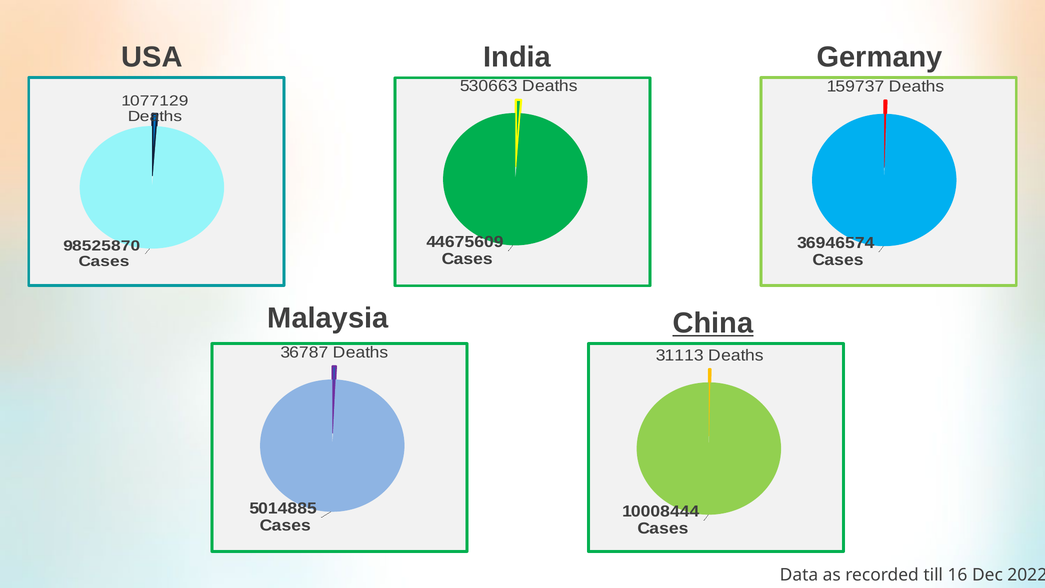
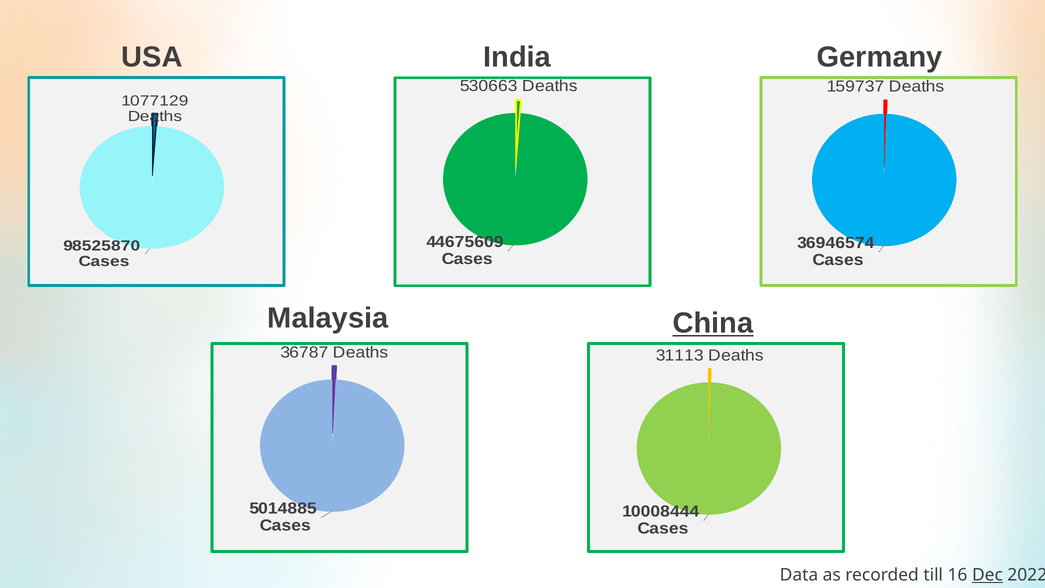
Dec underline: none -> present (987, 575)
